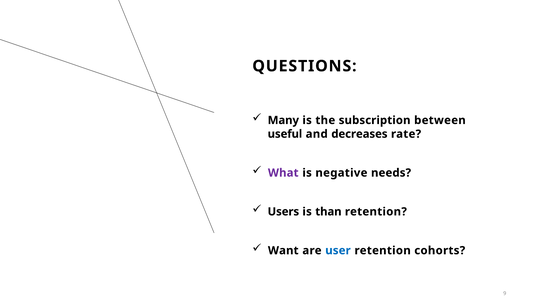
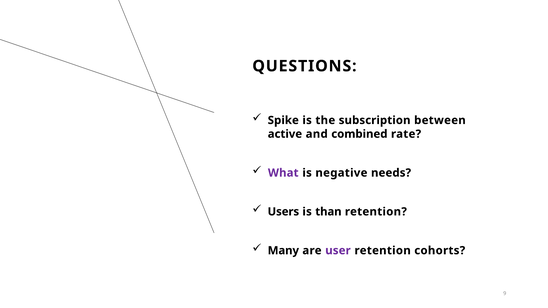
Many: Many -> Spike (283, 120)
useful: useful -> active (285, 134)
decreases: decreases -> combined (359, 134)
Want: Want -> Many (283, 251)
user colour: blue -> purple (338, 251)
